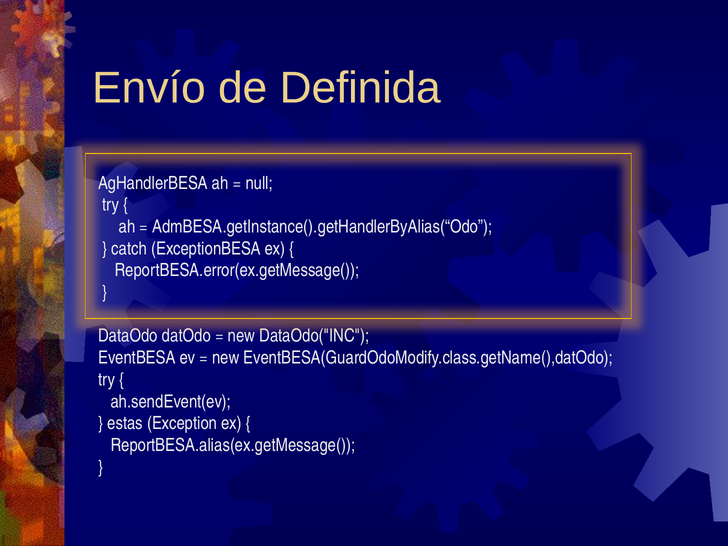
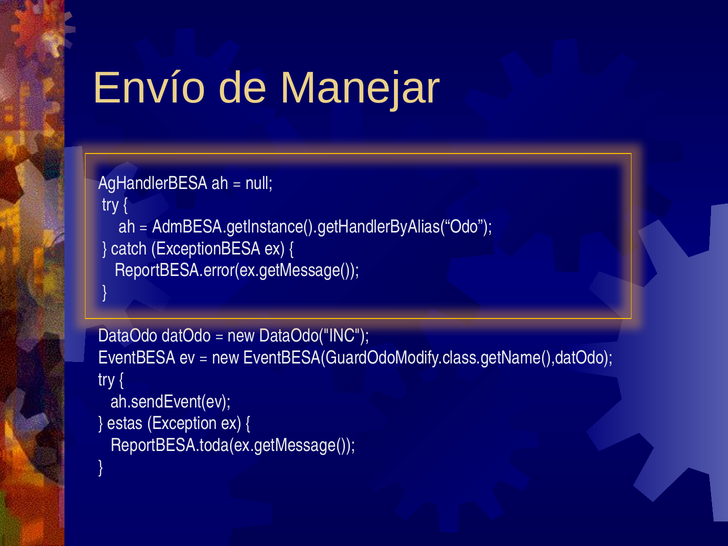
Definida: Definida -> Manejar (360, 88)
ReportBESA.alias(ex.getMessage(: ReportBESA.alias(ex.getMessage( -> ReportBESA.toda(ex.getMessage( (233, 445)
